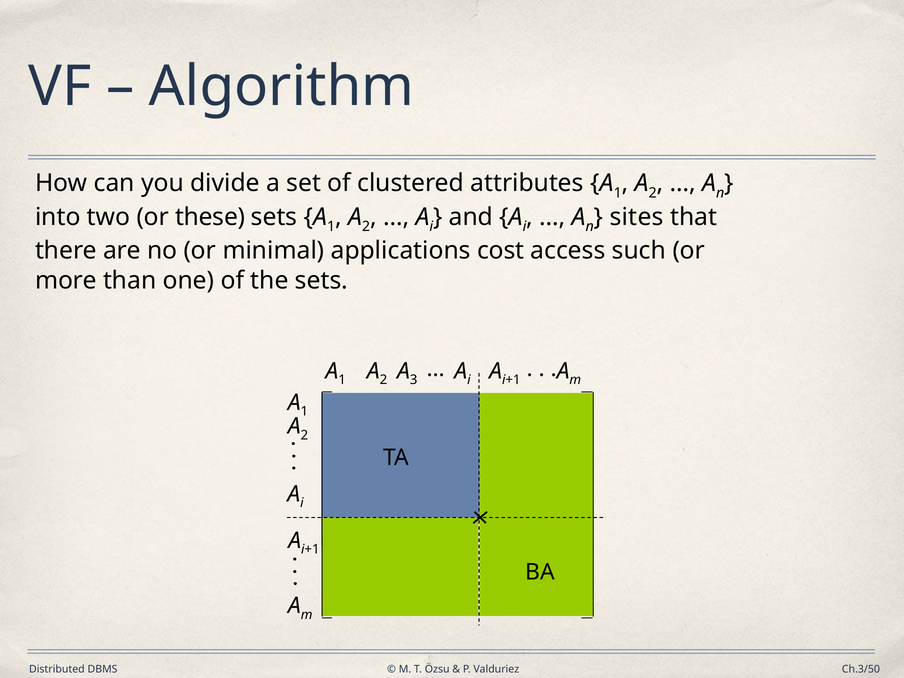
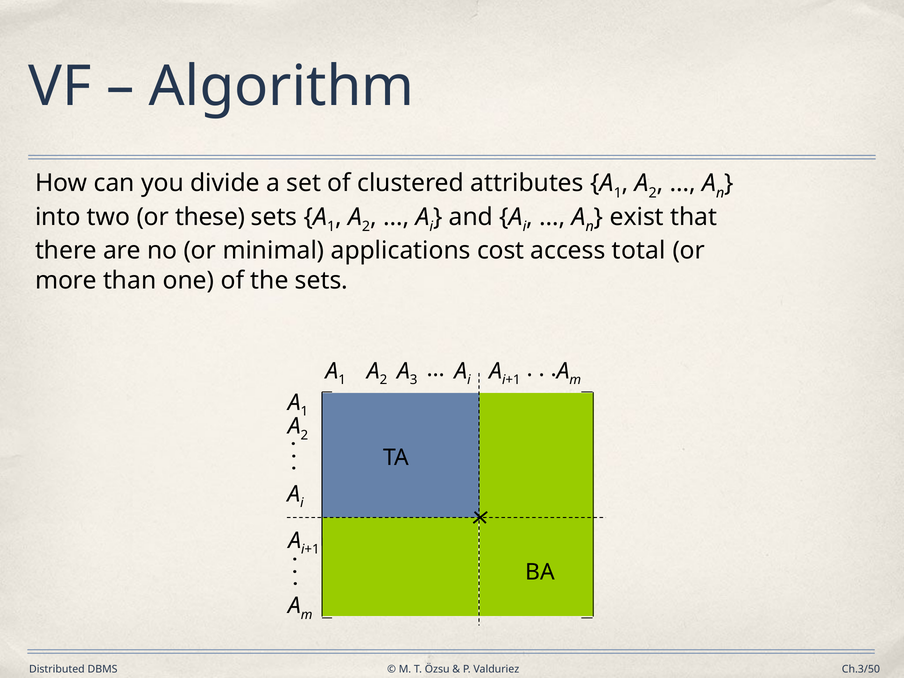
sites: sites -> exist (637, 217)
such: such -> total (639, 251)
